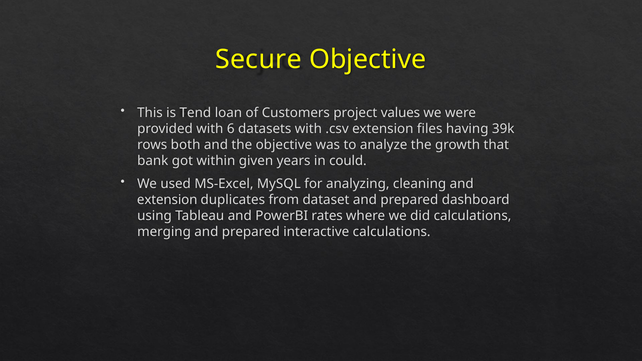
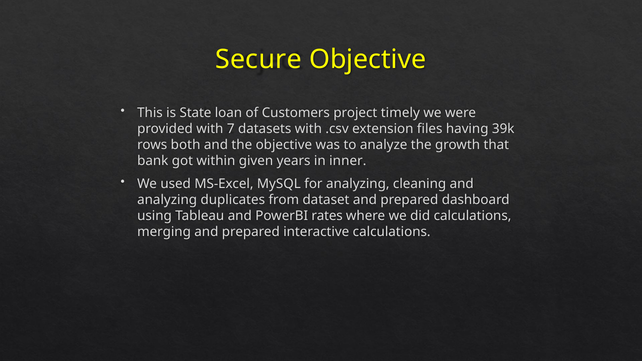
Tend: Tend -> State (195, 113)
values: values -> timely (400, 113)
6: 6 -> 7 (231, 129)
could: could -> inner (348, 161)
extension: extension -> analyzing (167, 200)
